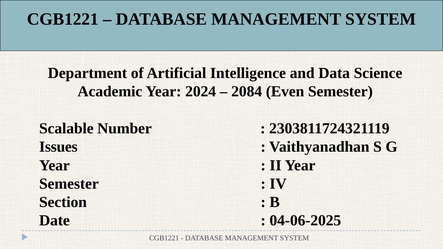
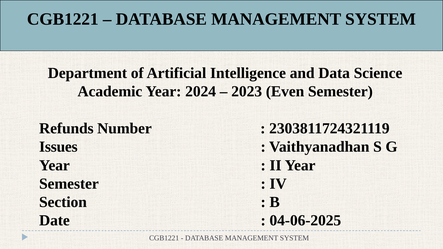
2084: 2084 -> 2023 (247, 92)
Scalable: Scalable -> Refunds (66, 129)
